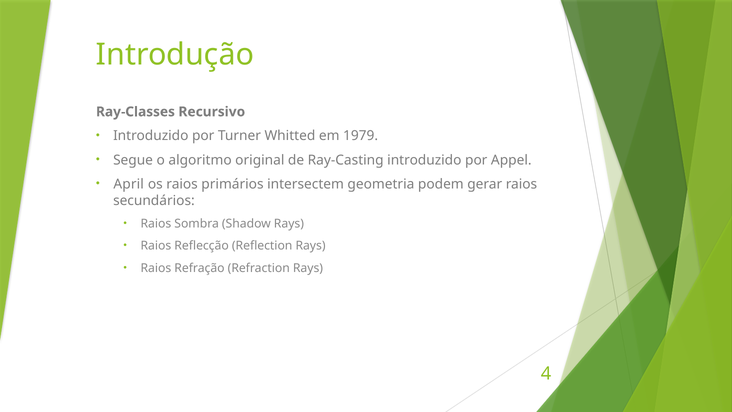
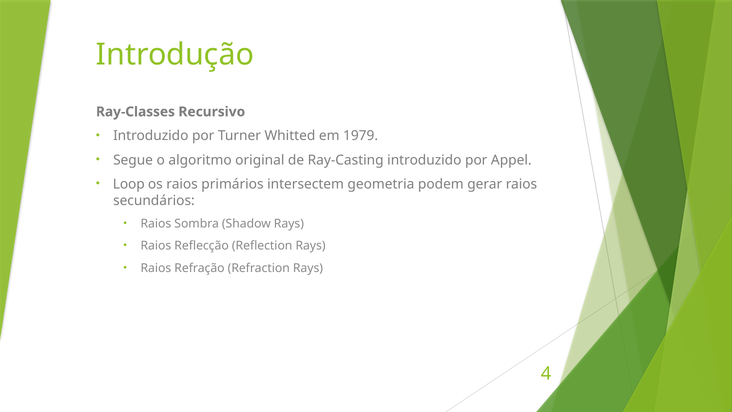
April: April -> Loop (129, 184)
